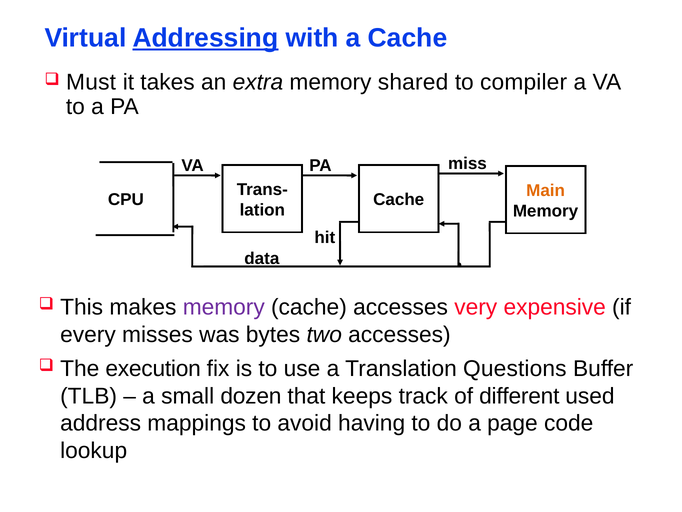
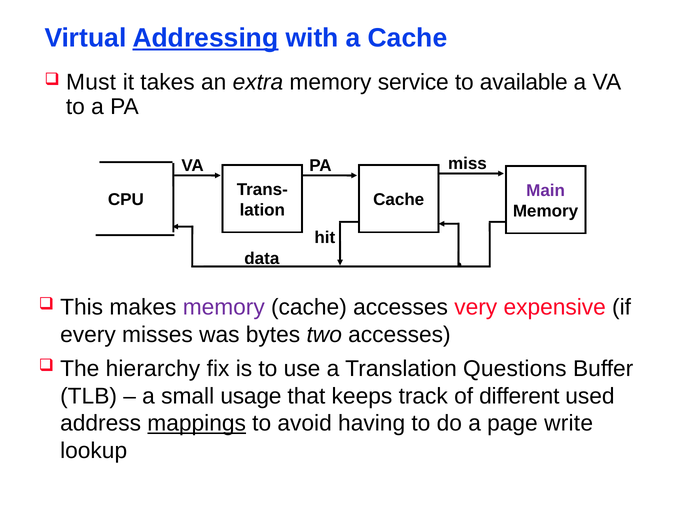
shared: shared -> service (413, 82)
compiler: compiler -> available (524, 82)
Main colour: orange -> purple (546, 190)
execution: execution -> hierarchy (153, 368)
dozen: dozen -> usage (251, 396)
mappings underline: none -> present (197, 423)
code: code -> write (569, 423)
